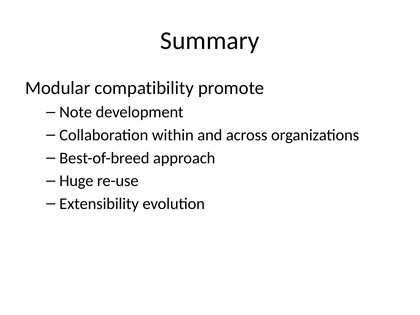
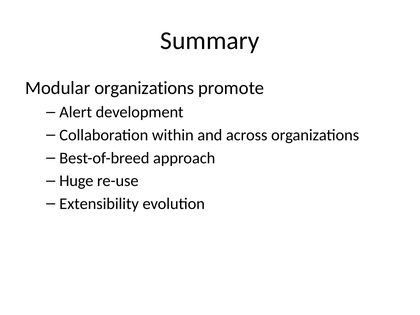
Modular compatibility: compatibility -> organizations (144, 88)
Note: Note -> Alert (76, 112)
